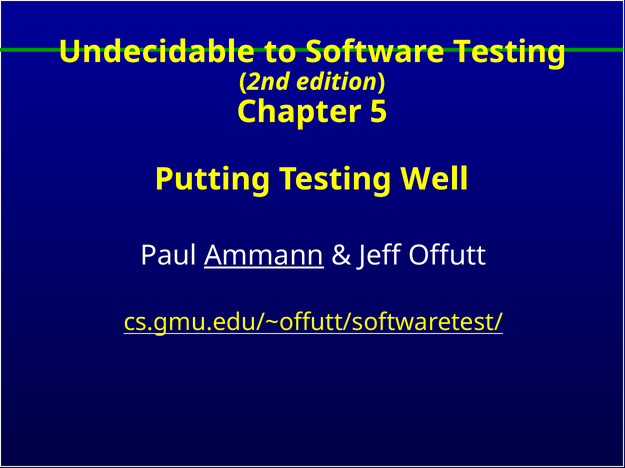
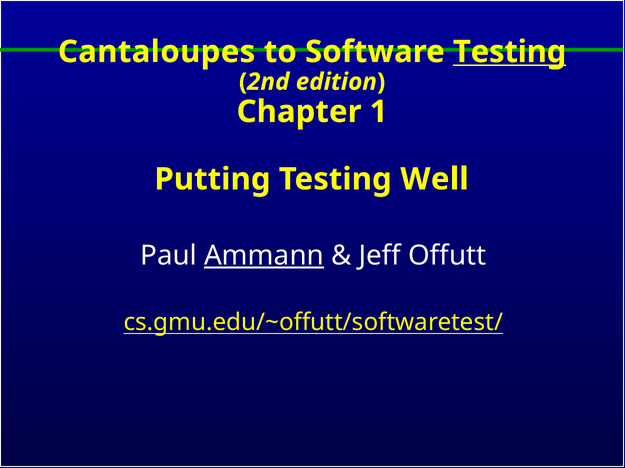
Undecidable: Undecidable -> Cantaloupes (157, 52)
Testing underline: none -> present (510, 52)
5: 5 -> 1 (379, 112)
